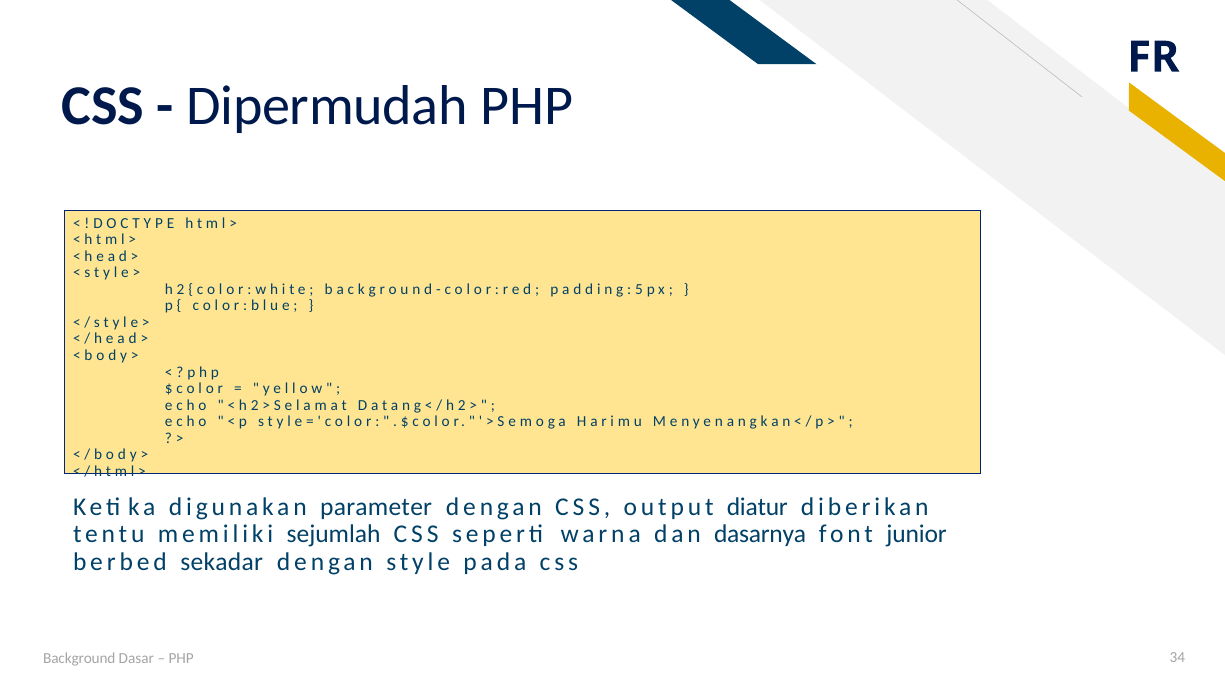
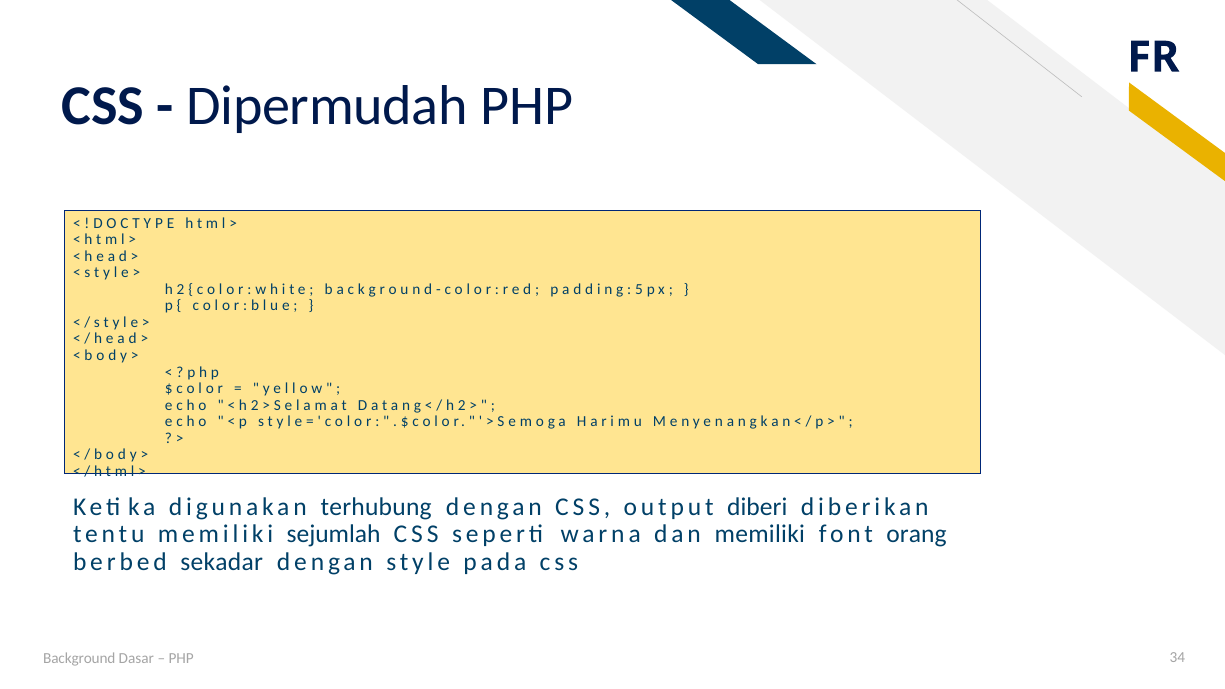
parameter: parameter -> terhubung (376, 507)
diatur: diatur -> diberi (757, 507)
dan dasarnya: dasarnya -> memiliki (760, 535)
junior: junior -> orang (916, 535)
